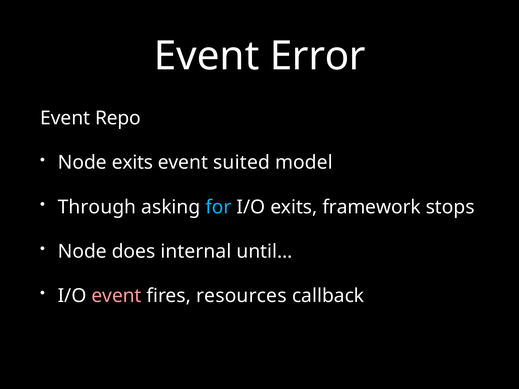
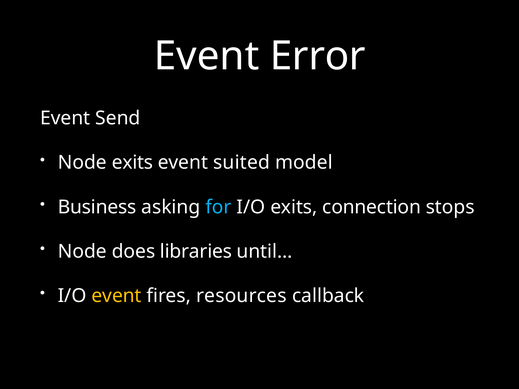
Repo: Repo -> Send (118, 118)
Through: Through -> Business (97, 207)
framework: framework -> connection (372, 207)
internal: internal -> libraries (196, 252)
event colour: pink -> yellow (117, 296)
